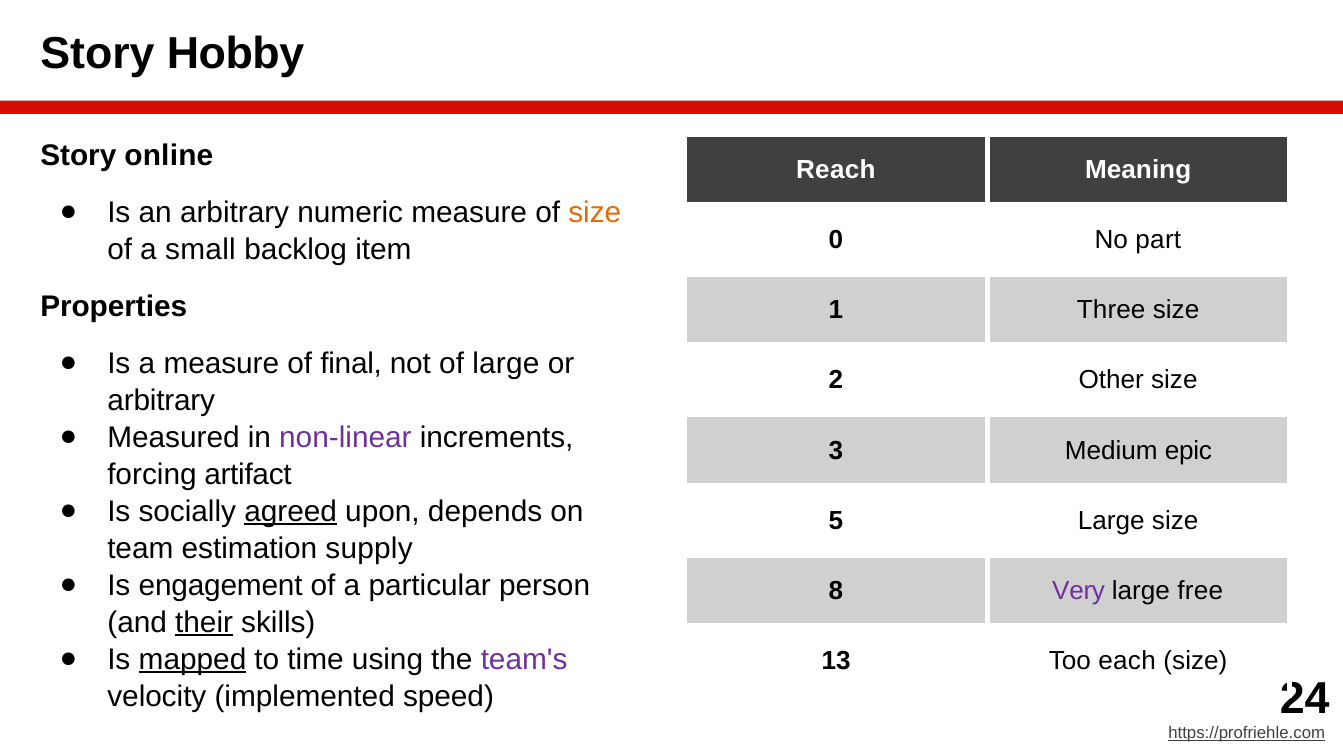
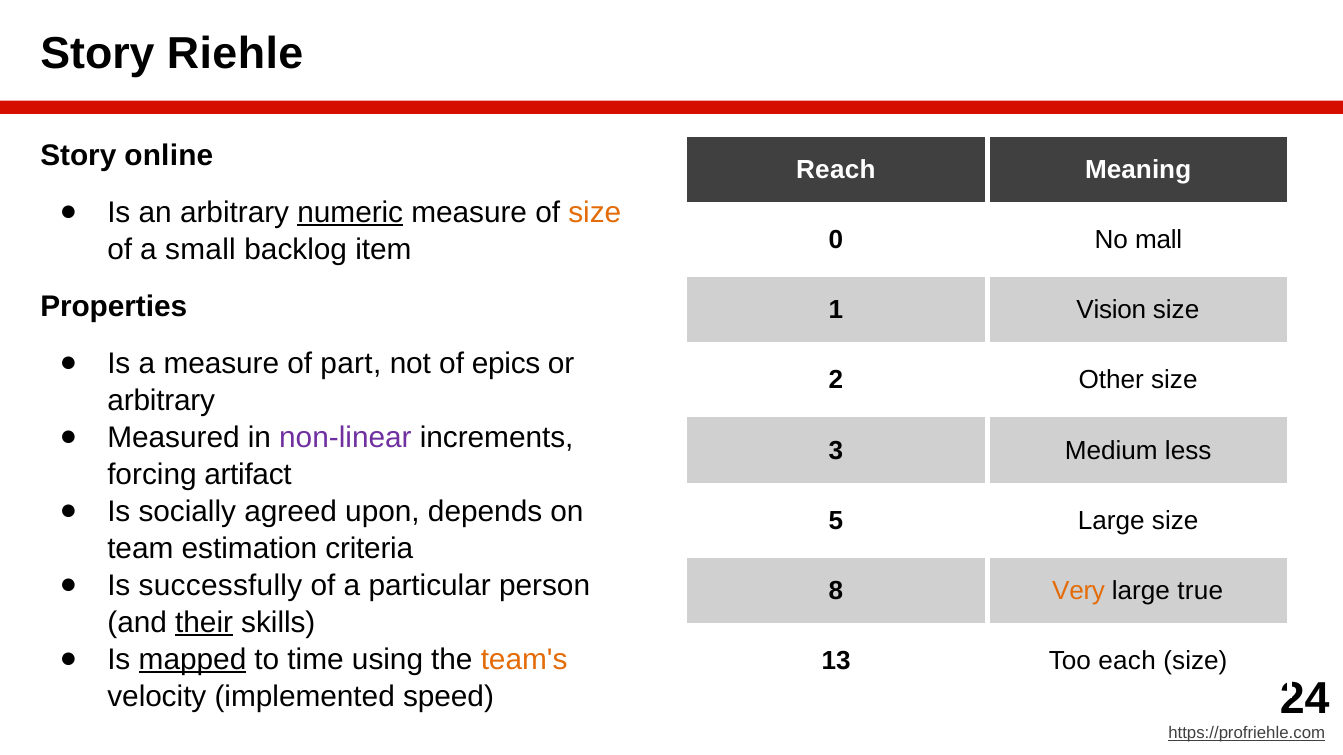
Hobby: Hobby -> Riehle (235, 53)
numeric underline: none -> present (350, 213)
part: part -> mall (1159, 240)
Three: Three -> Vision (1111, 310)
final: final -> part (351, 364)
of large: large -> epics (506, 364)
epic: epic -> less (1188, 451)
agreed underline: present -> none (291, 512)
supply: supply -> criteria (369, 549)
engagement: engagement -> successfully (220, 586)
Very colour: purple -> orange (1079, 591)
free: free -> true (1200, 591)
team's colour: purple -> orange (524, 660)
